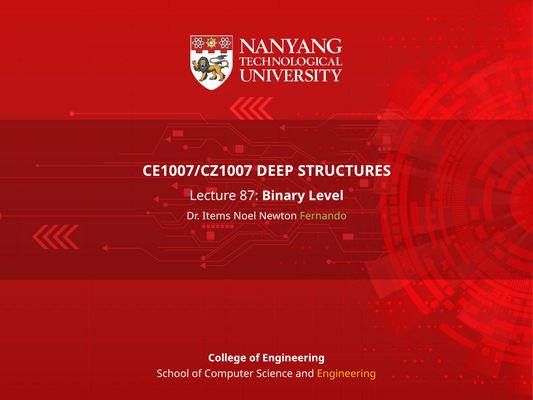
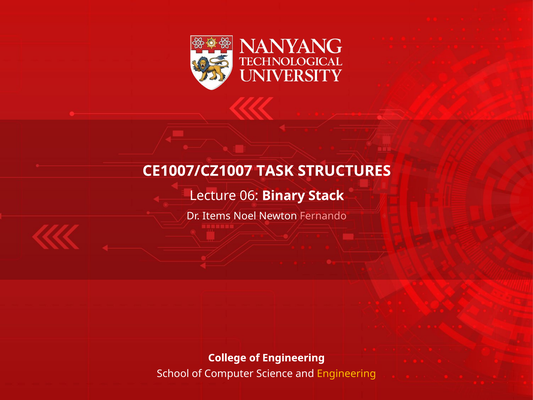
DEEP: DEEP -> TASK (275, 171)
87: 87 -> 06 (249, 196)
Level: Level -> Stack (326, 196)
Fernando colour: light green -> pink (323, 216)
